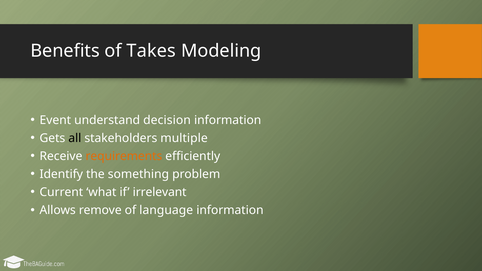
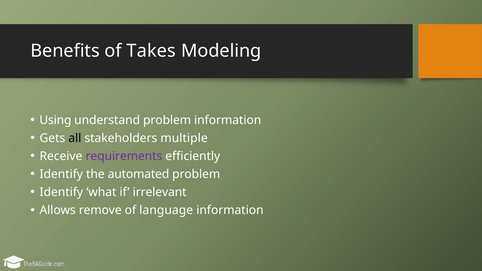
Event: Event -> Using (55, 120)
understand decision: decision -> problem (167, 120)
requirements colour: orange -> purple (124, 156)
something: something -> automated (139, 174)
Current: Current -> Identify (61, 192)
